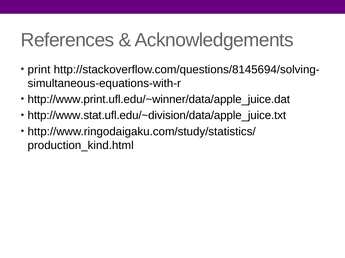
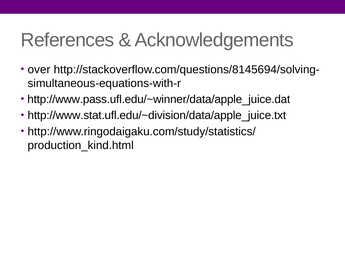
print: print -> over (39, 70)
http://www.print.ufl.edu/~winner/data/apple_juice.dat: http://www.print.ufl.edu/~winner/data/apple_juice.dat -> http://www.pass.ufl.edu/~winner/data/apple_juice.dat (159, 100)
